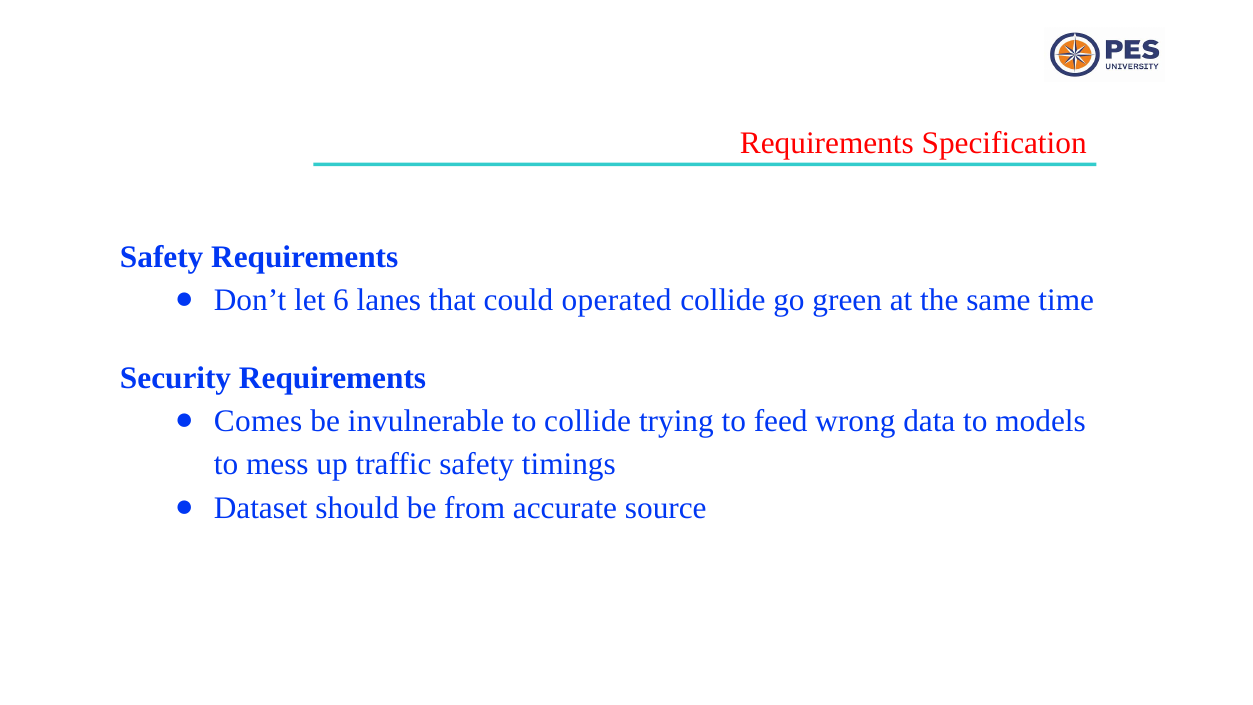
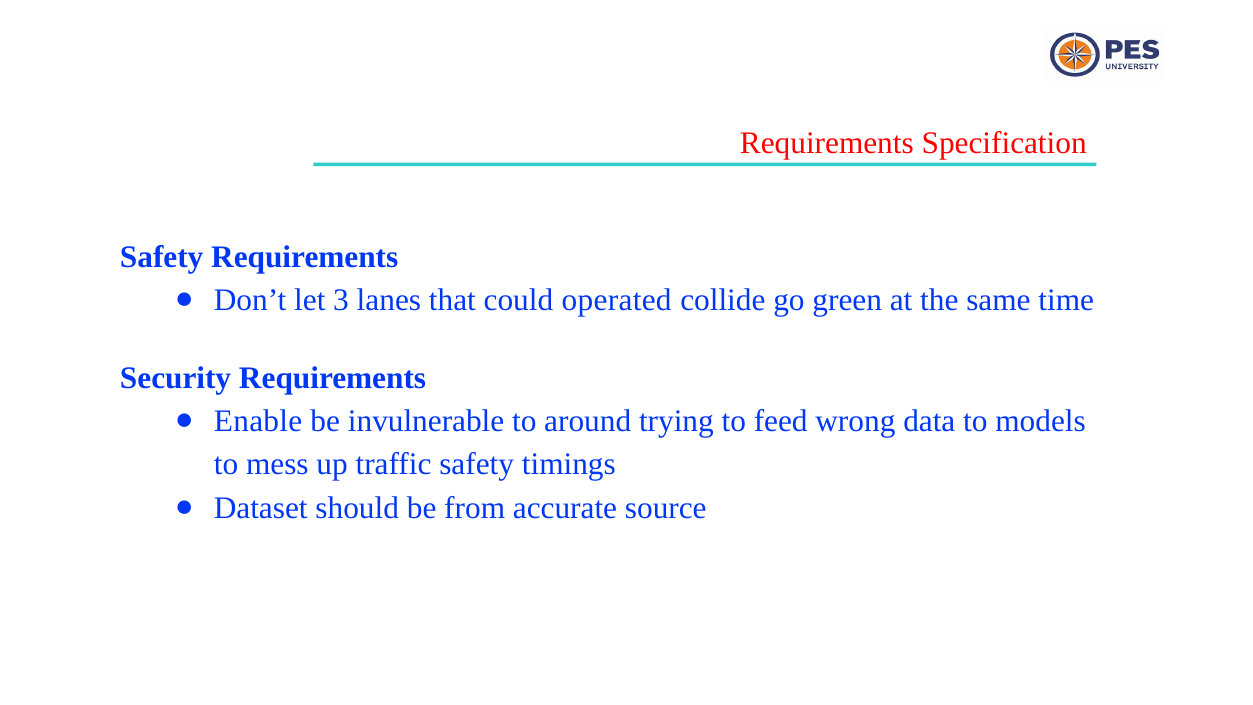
6: 6 -> 3 (341, 300)
Comes: Comes -> Enable (258, 421)
to collide: collide -> around (588, 421)
